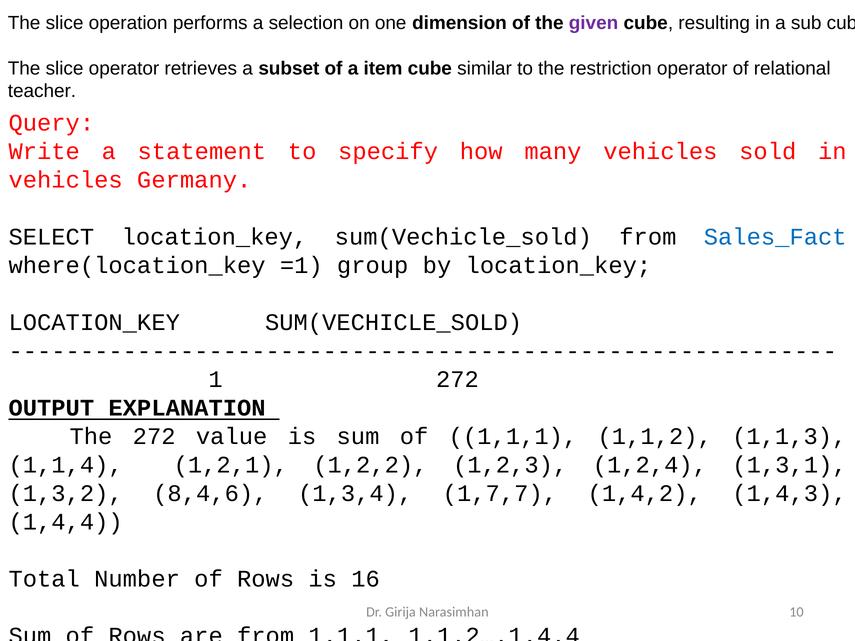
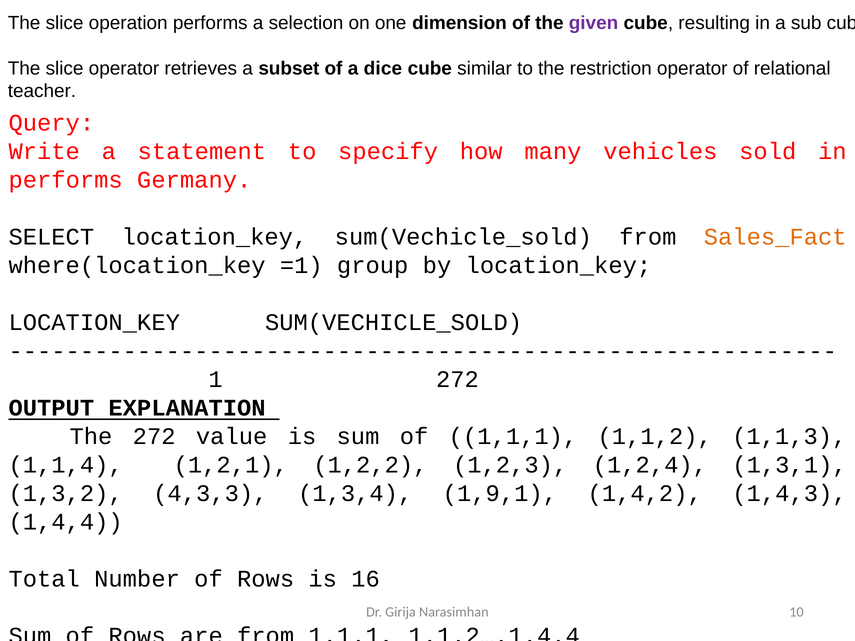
item: item -> dice (383, 68)
vehicles: vehicles -> performs (66, 180)
Sales_Fact colour: blue -> orange (775, 237)
8,4,6: 8,4,6 -> 4,3,3 (210, 493)
1,7,7: 1,7,7 -> 1,9,1 (500, 493)
